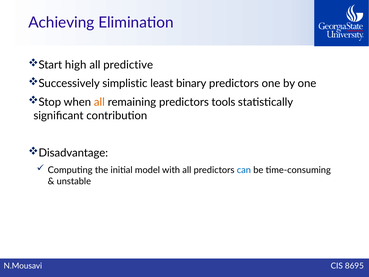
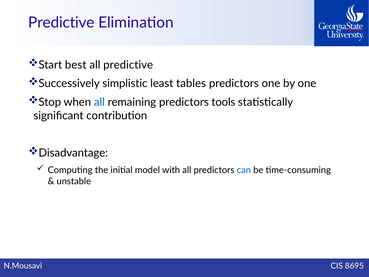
Achieving: Achieving -> Predictive (61, 23)
high: high -> best (76, 65)
binary: binary -> tables (191, 83)
all colour: orange -> blue (99, 102)
